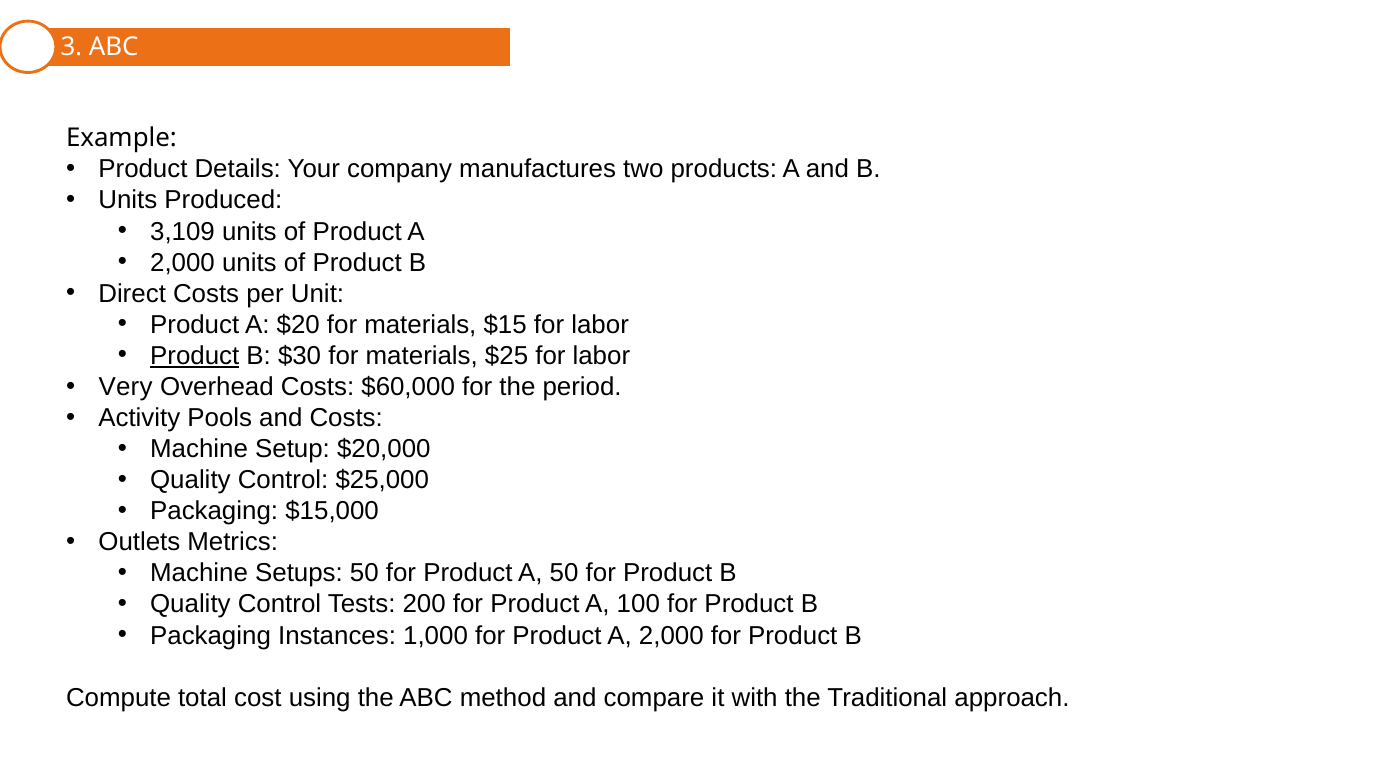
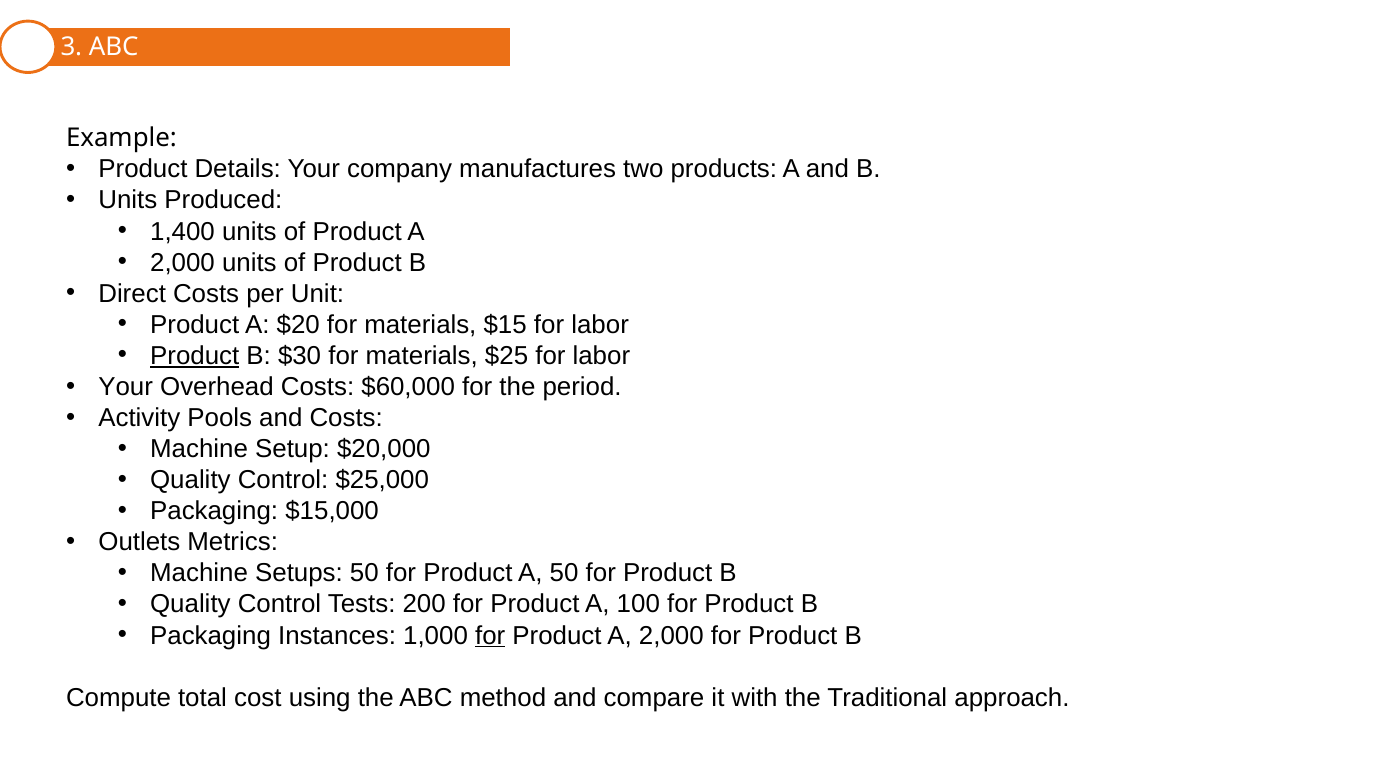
3,109: 3,109 -> 1,400 (182, 231)
Very: Very -> Your (126, 387)
for underline: none -> present (490, 635)
